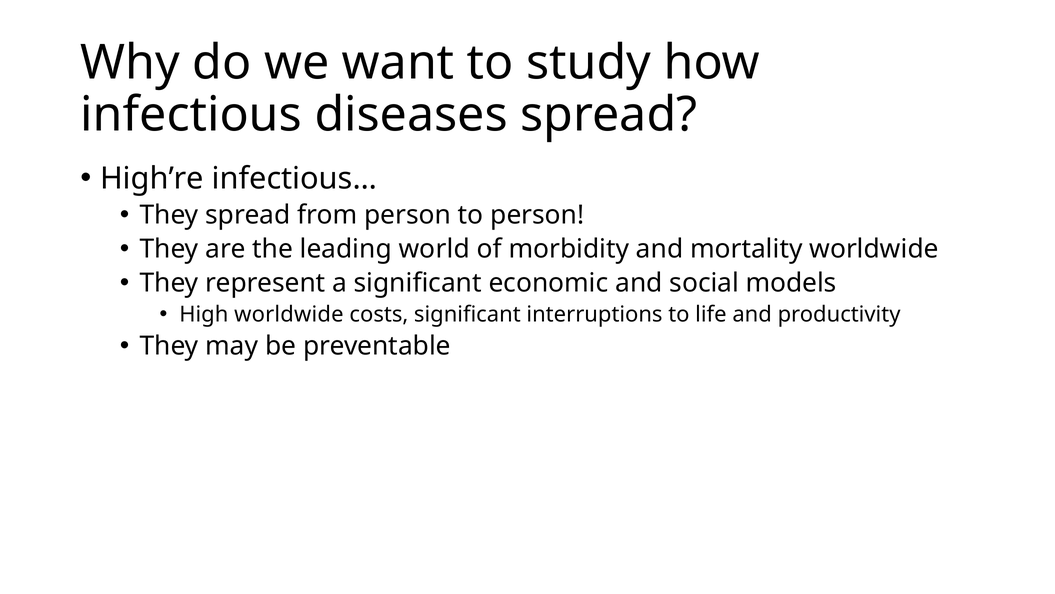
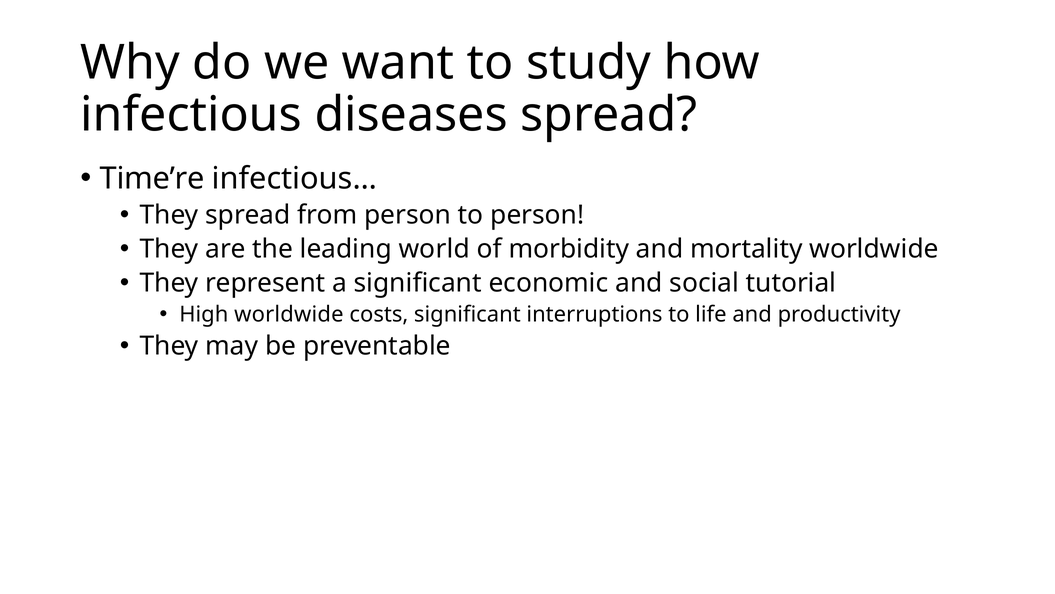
High’re: High’re -> Time’re (152, 178)
models: models -> tutorial (791, 283)
